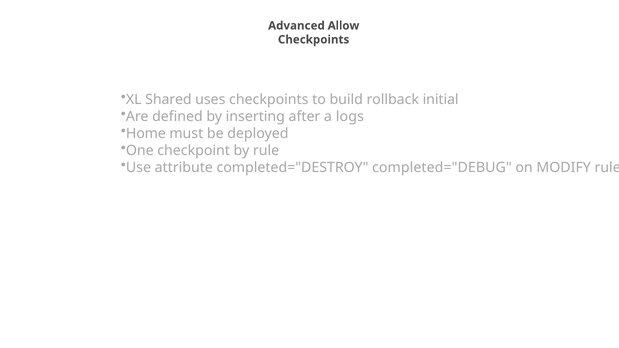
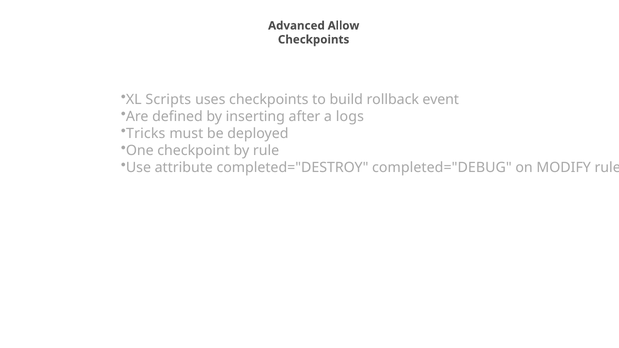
Shared: Shared -> Scripts (168, 100)
initial: initial -> event (441, 100)
Home: Home -> Tricks (146, 134)
